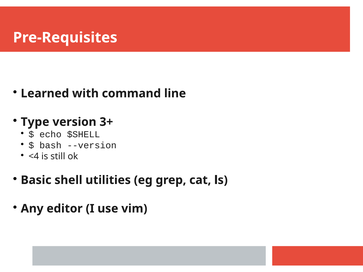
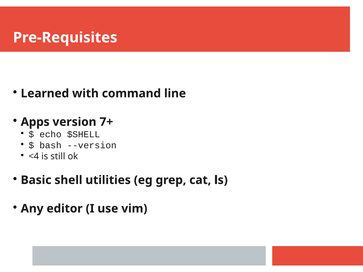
Type: Type -> Apps (35, 122)
3+: 3+ -> 7+ (106, 122)
